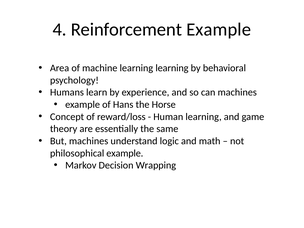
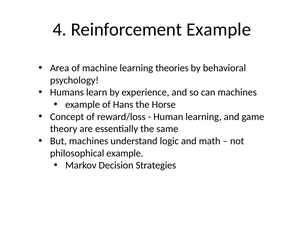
learning learning: learning -> theories (172, 68)
Wrapping: Wrapping -> Strategies (156, 165)
